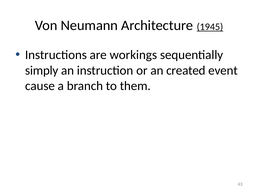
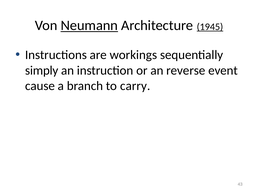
Neumann underline: none -> present (89, 25)
created: created -> reverse (186, 71)
them: them -> carry (135, 86)
